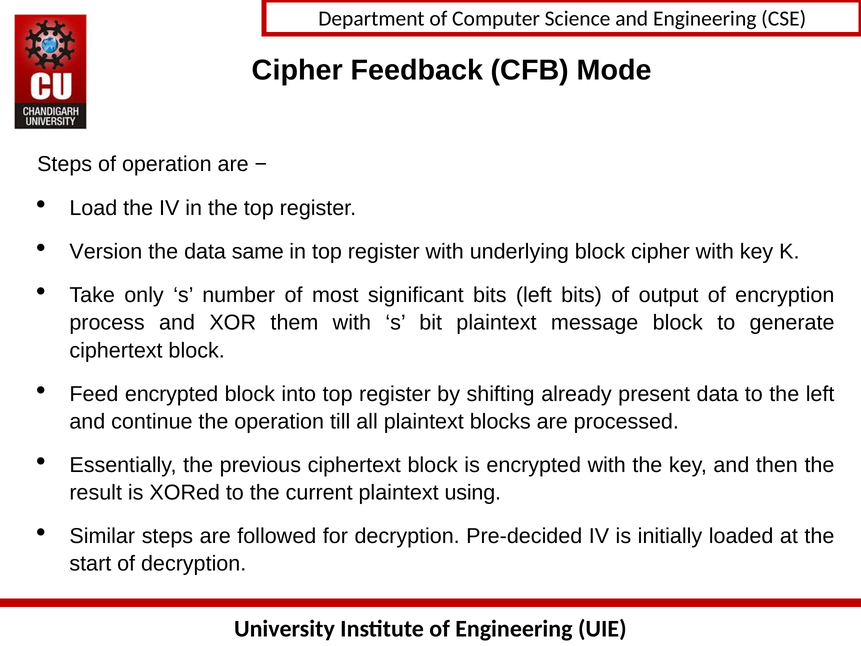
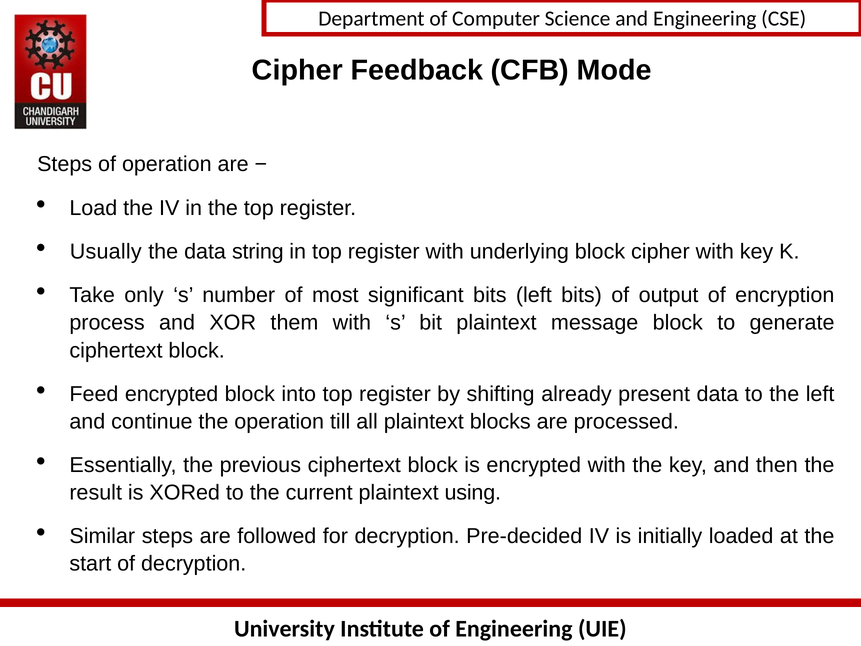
Version: Version -> Usually (106, 252)
same: same -> string (258, 252)
